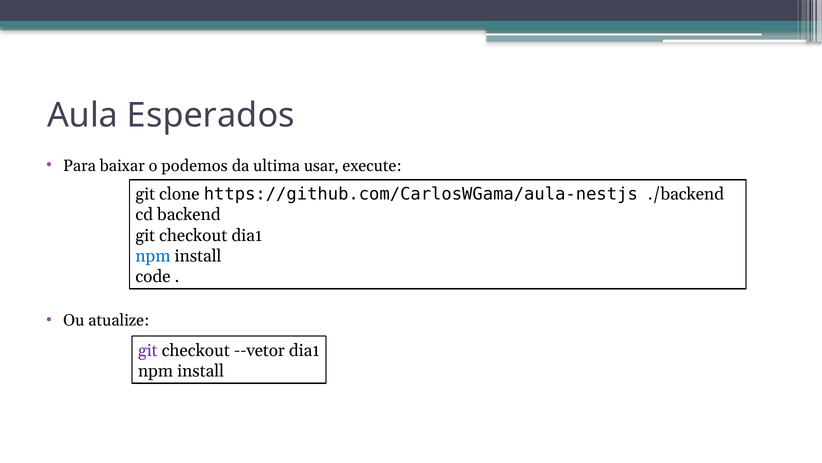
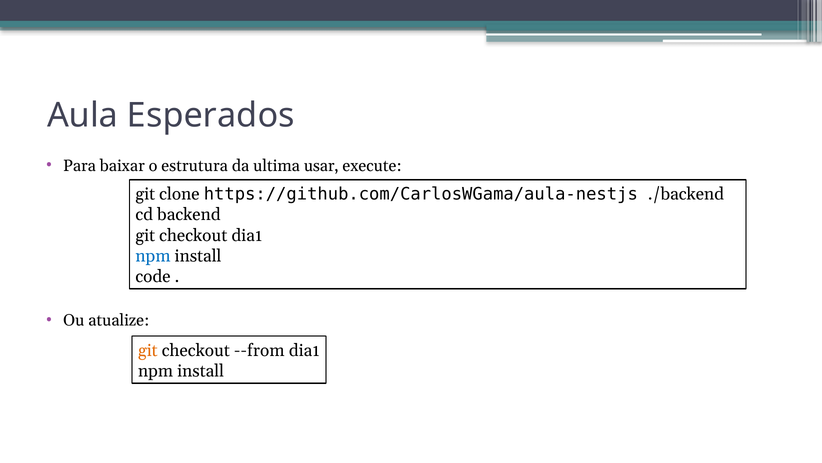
podemos: podemos -> estrutura (195, 166)
git colour: purple -> orange (148, 350)
--vetor: --vetor -> --from (259, 350)
